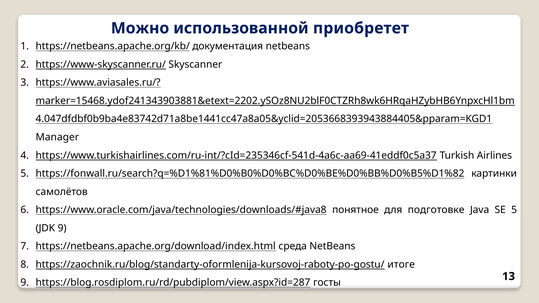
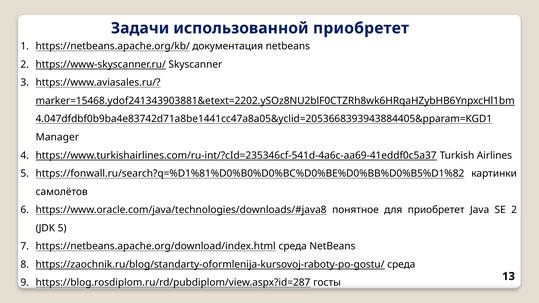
Можно: Можно -> Задачи (140, 28)
для подготовке: подготовке -> приобретет (436, 210)
SE 5: 5 -> 2 (514, 210)
JDK 9: 9 -> 5 (62, 228)
https://zaochnik.ru/blog/standarty-oformlenija-kursovoj-raboty-po-gostu/ итоге: итоге -> среда (401, 265)
